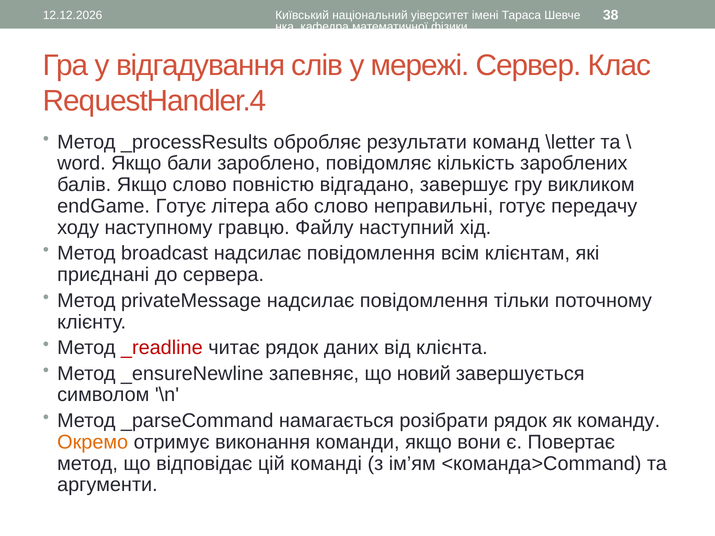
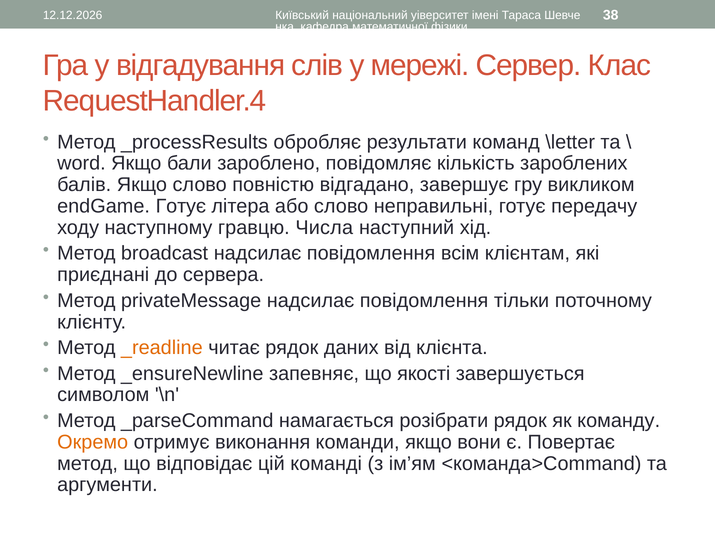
Файлу: Файлу -> Числа (324, 228)
_readline colour: red -> orange (162, 348)
новий: новий -> якості (424, 374)
